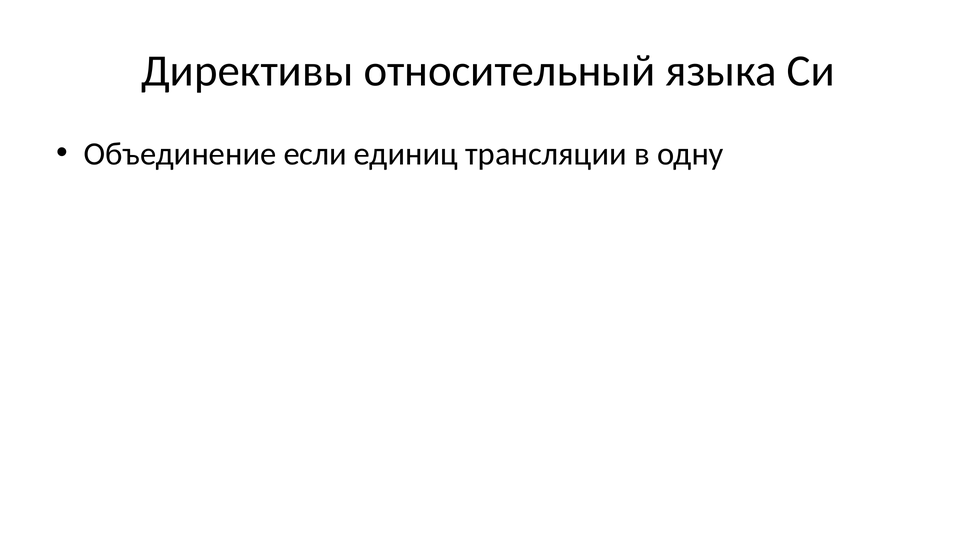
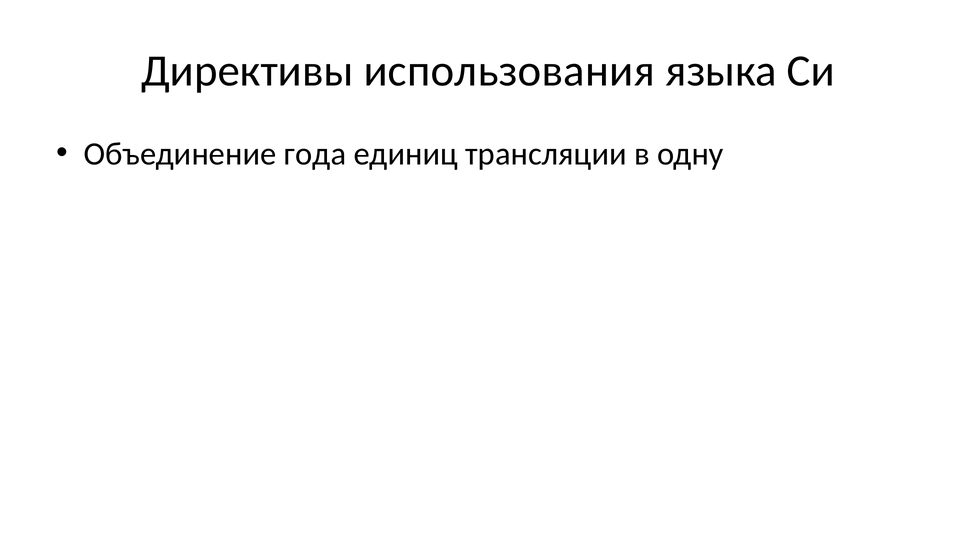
относительный: относительный -> использования (509, 71)
если: если -> года (315, 154)
